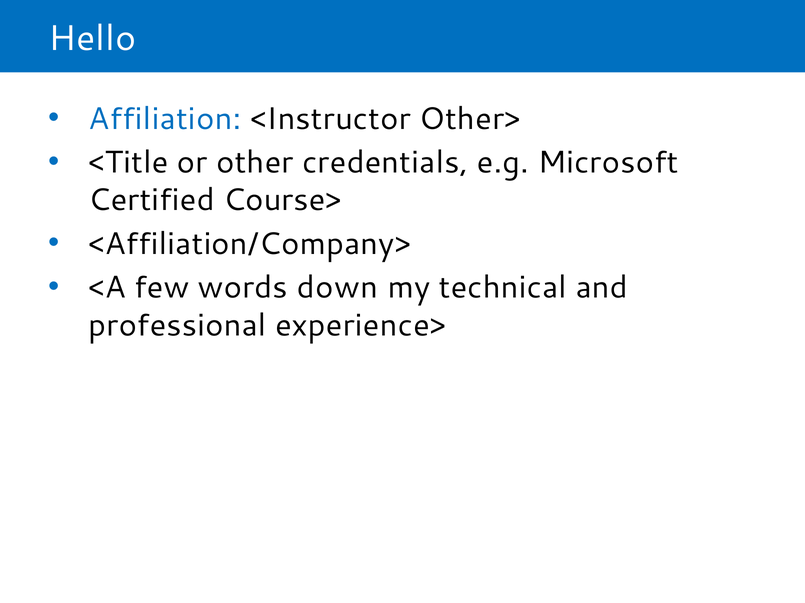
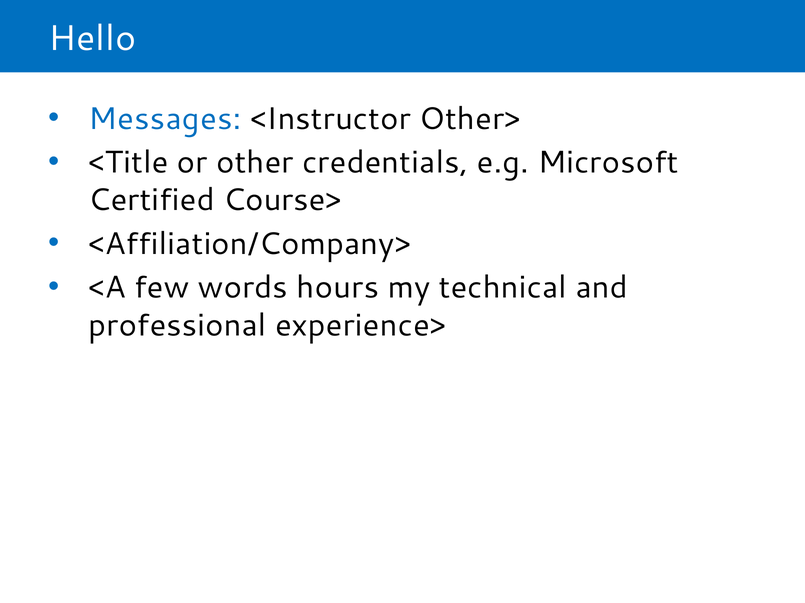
Affiliation: Affiliation -> Messages (165, 119)
down: down -> hours (338, 288)
